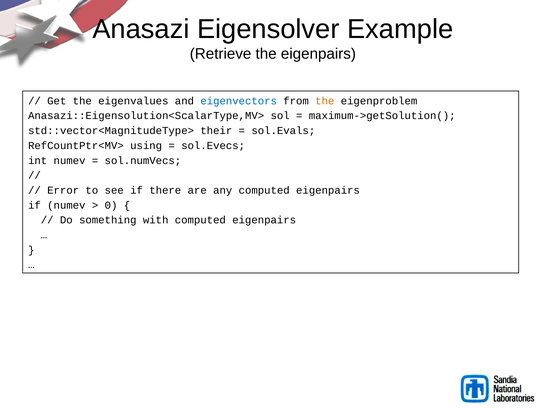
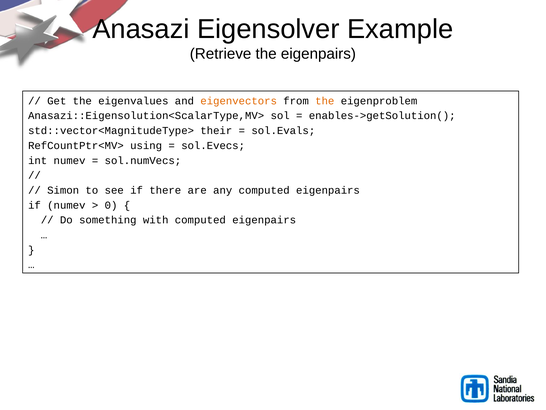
eigenvectors colour: blue -> orange (239, 101)
maximum->getSolution(: maximum->getSolution( -> enables->getSolution( (382, 116)
Error: Error -> Simon (63, 190)
